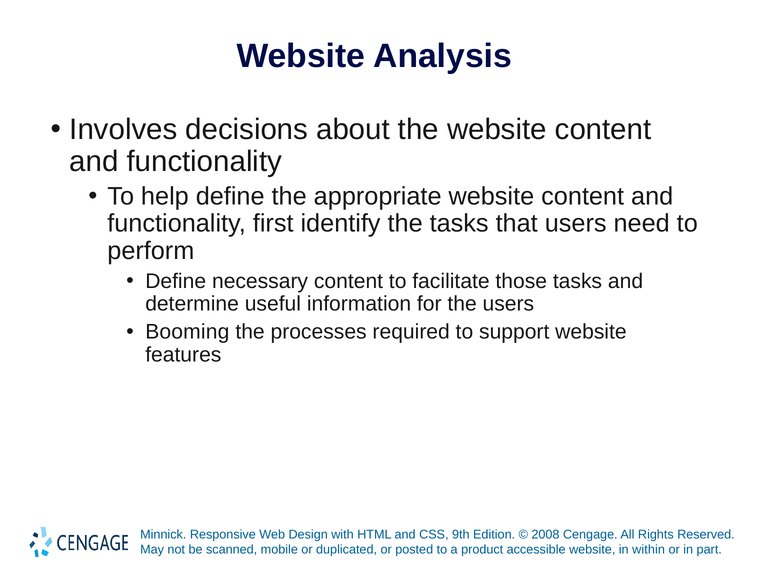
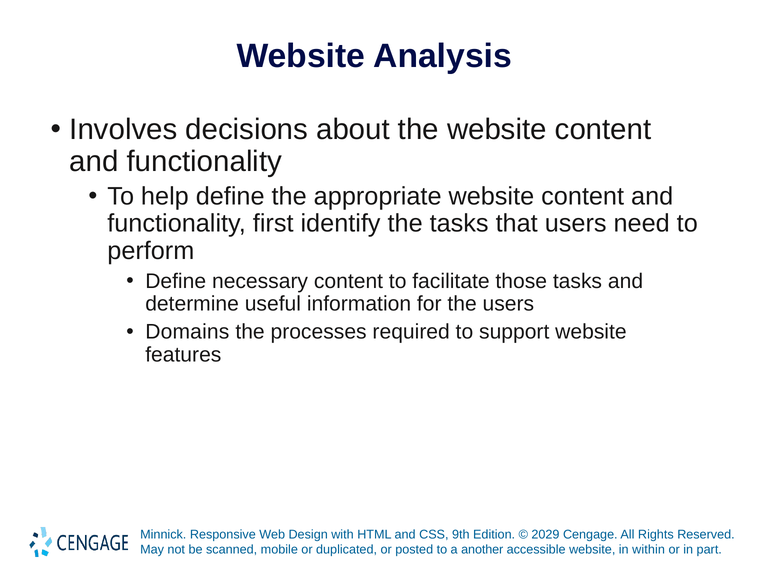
Booming: Booming -> Domains (187, 332)
2008: 2008 -> 2029 (545, 534)
product: product -> another (482, 549)
